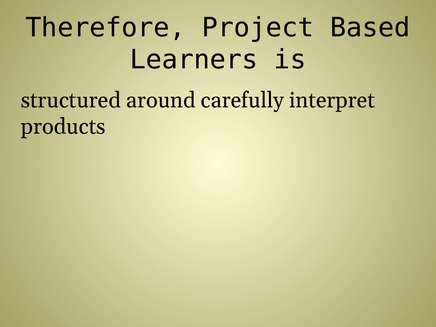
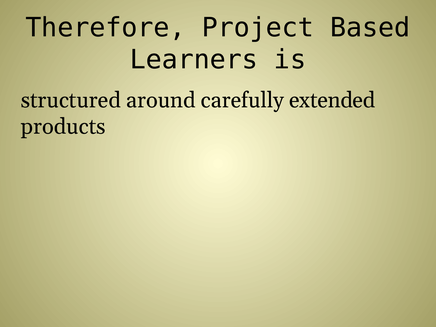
interpret: interpret -> extended (332, 100)
